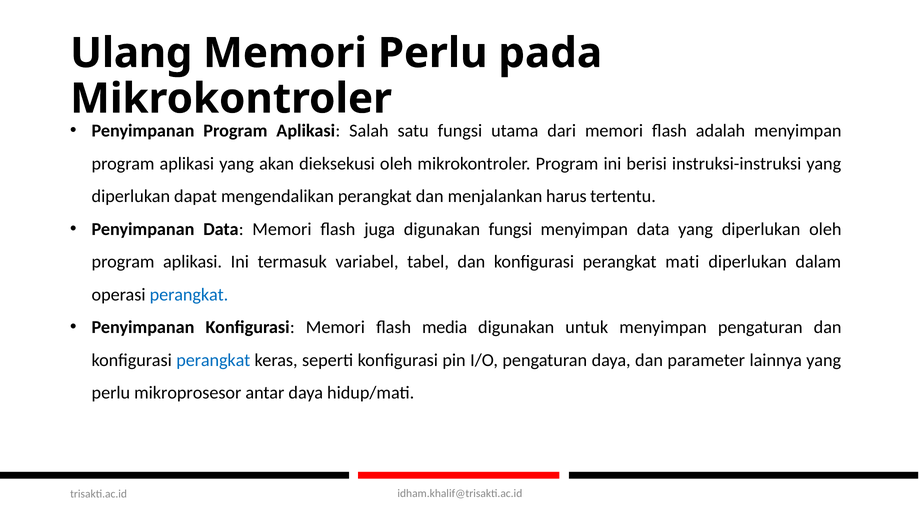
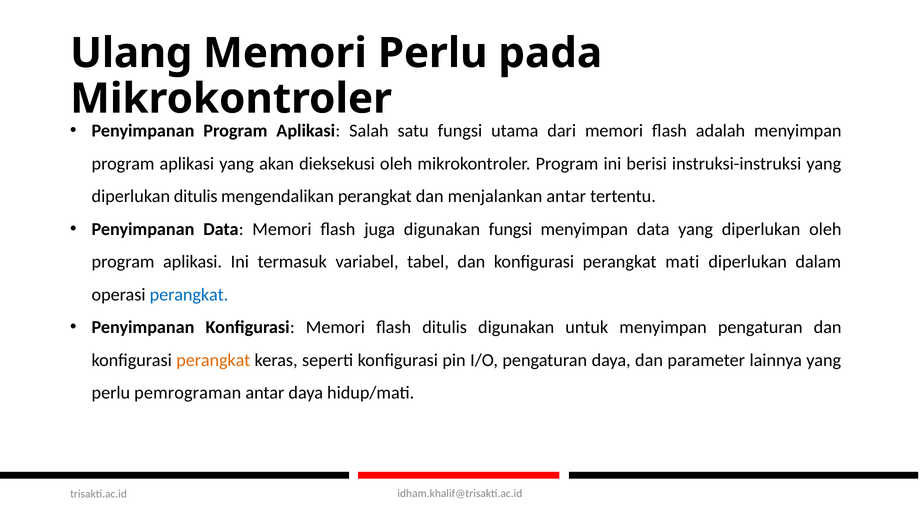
diperlukan dapat: dapat -> ditulis (196, 197)
menjalankan harus: harus -> antar (566, 197)
flash media: media -> ditulis (445, 328)
perangkat colour: blue -> orange (213, 360)
mikroprosesor: mikroprosesor -> pemrograman (188, 393)
